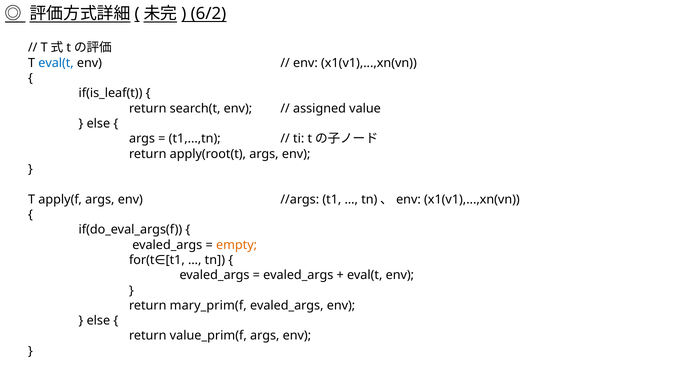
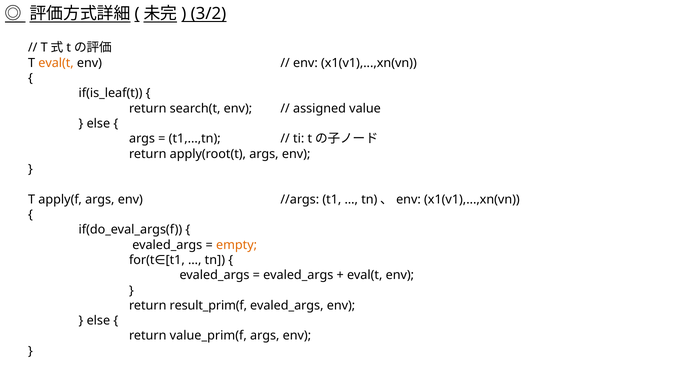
6/2: 6/2 -> 3/2 (208, 14)
eval(t colour: blue -> orange (56, 63)
mary_prim(f: mary_prim(f -> result_prim(f (208, 305)
